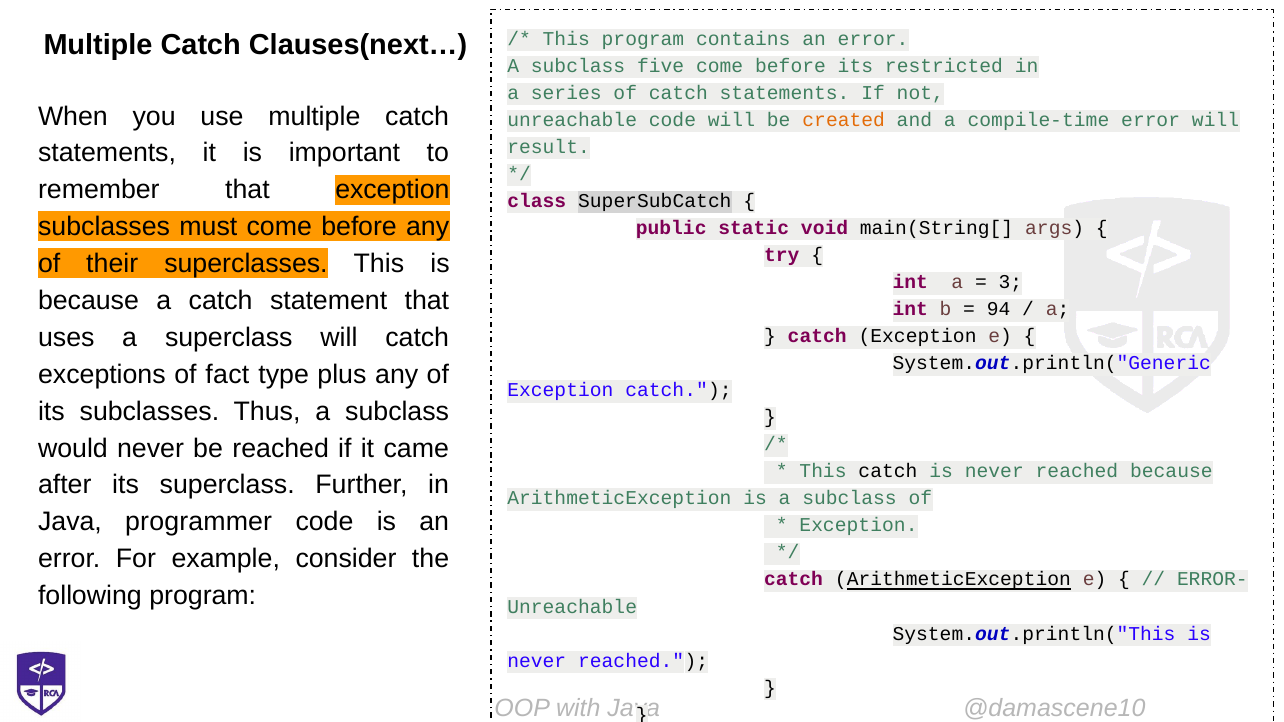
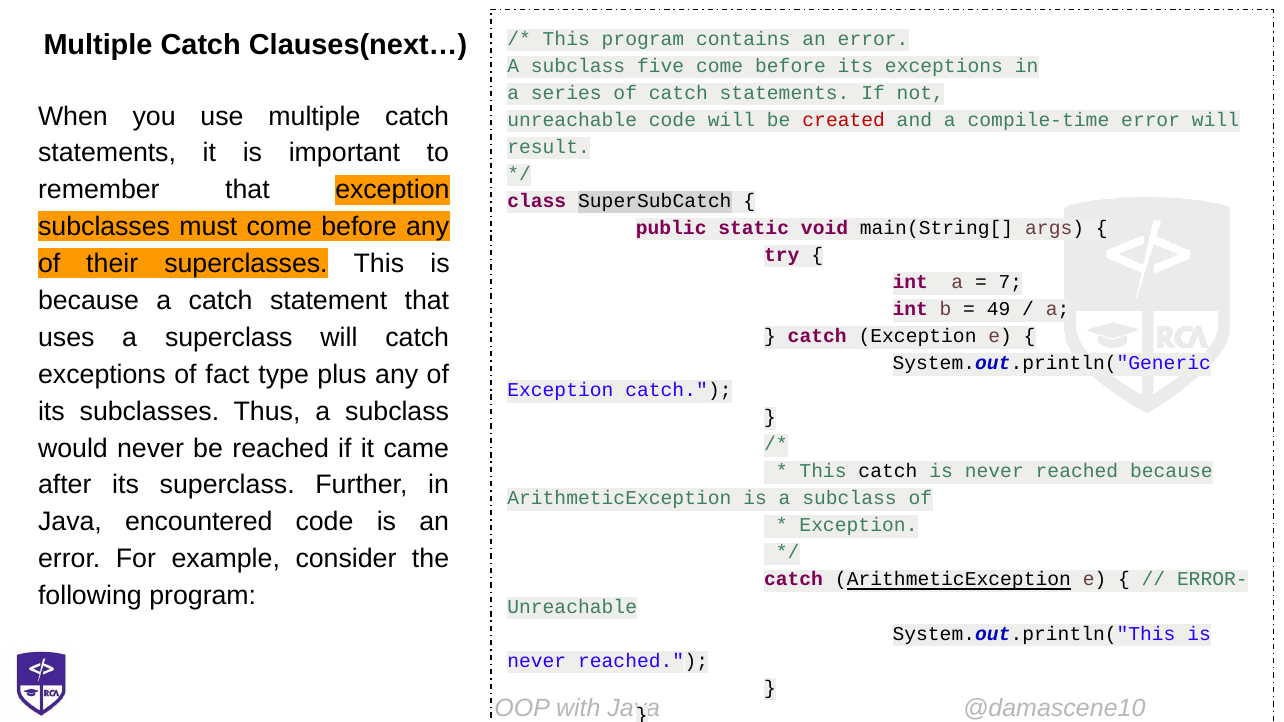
its restricted: restricted -> exceptions (944, 66)
created colour: orange -> red (844, 120)
3: 3 -> 7 (1010, 282)
94: 94 -> 49 (999, 309)
programmer: programmer -> encountered (199, 522)
